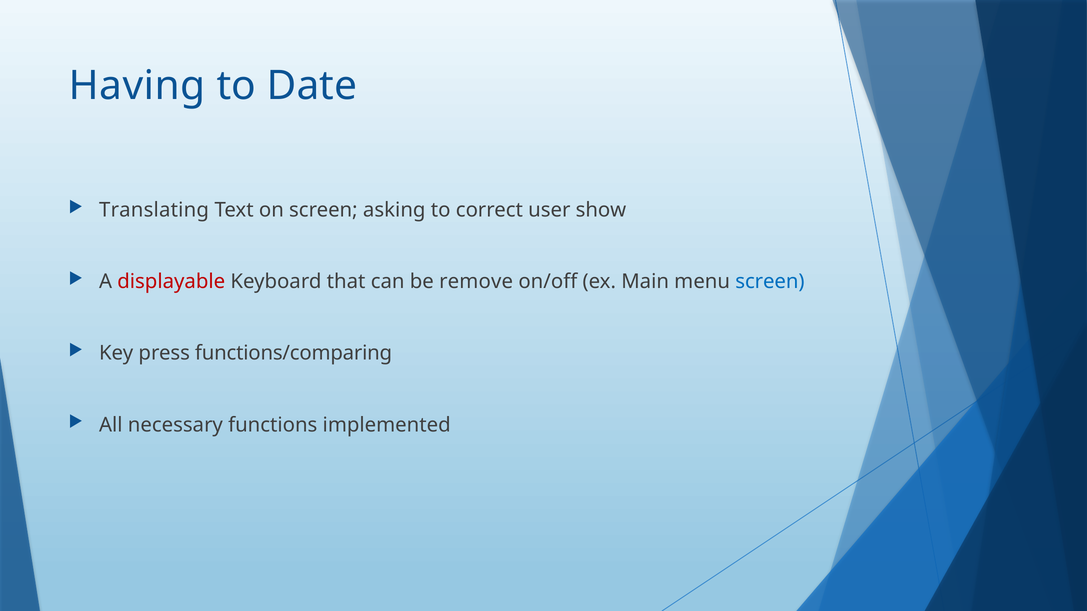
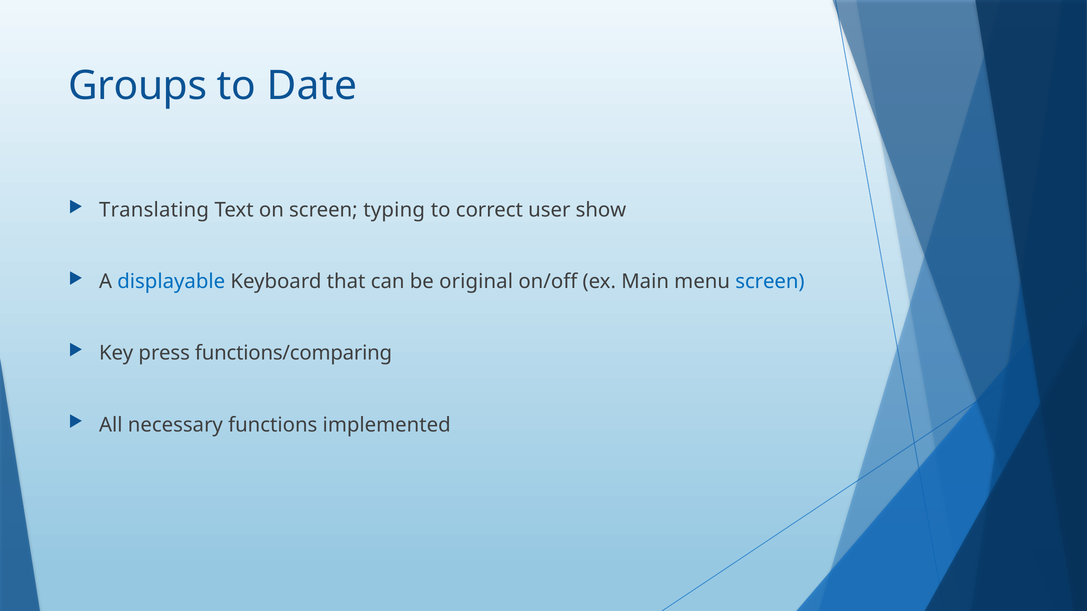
Having: Having -> Groups (138, 86)
asking: asking -> typing (394, 210)
displayable colour: red -> blue (171, 282)
remove: remove -> original (476, 282)
